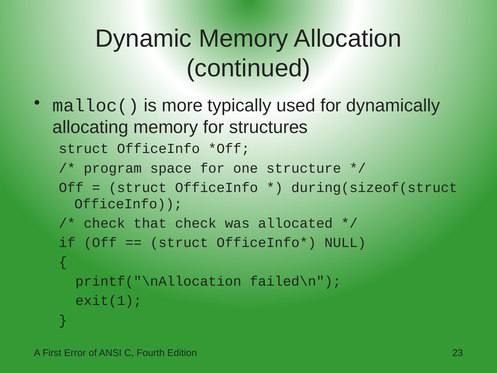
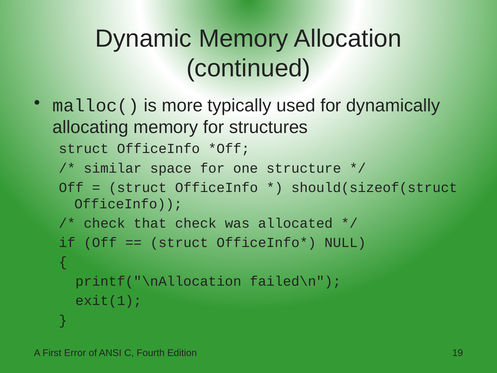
program: program -> similar (113, 168)
during(sizeof(struct: during(sizeof(struct -> should(sizeof(struct (374, 187)
23: 23 -> 19 (458, 353)
